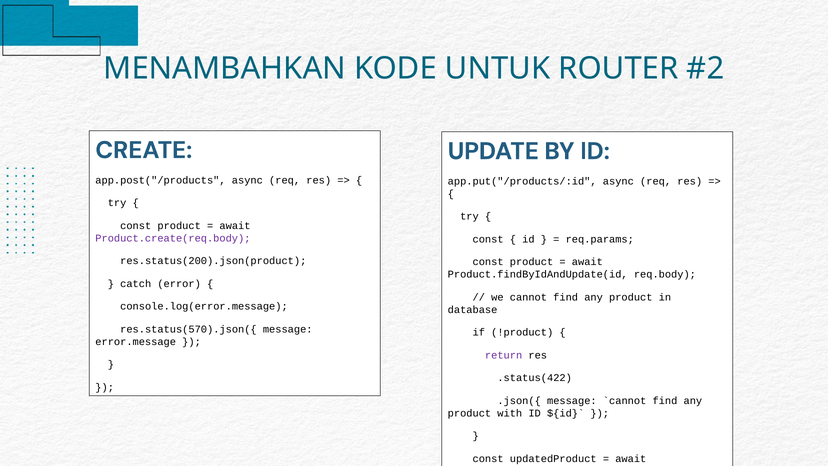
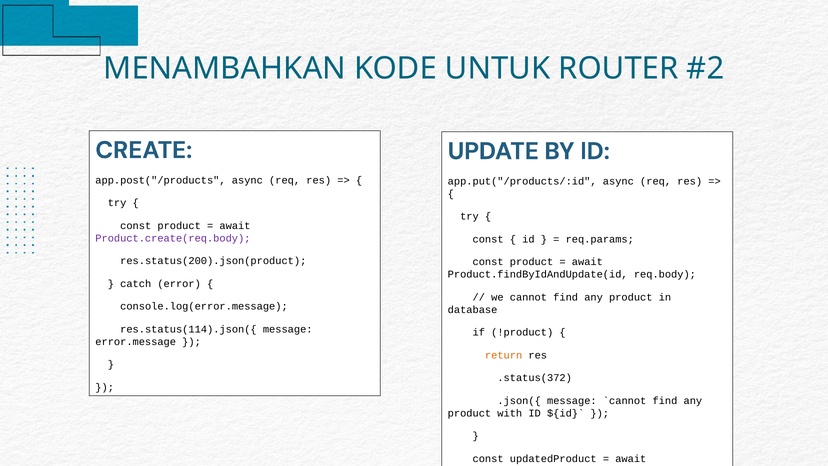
res.status(570).json({: res.status(570).json({ -> res.status(114).json({ (188, 329)
return colour: purple -> orange (504, 355)
.status(422: .status(422 -> .status(372 (535, 378)
